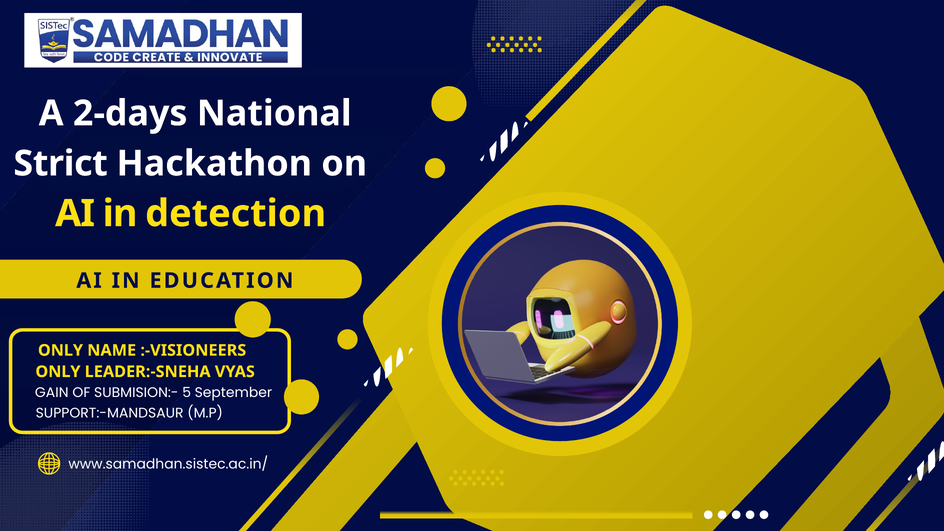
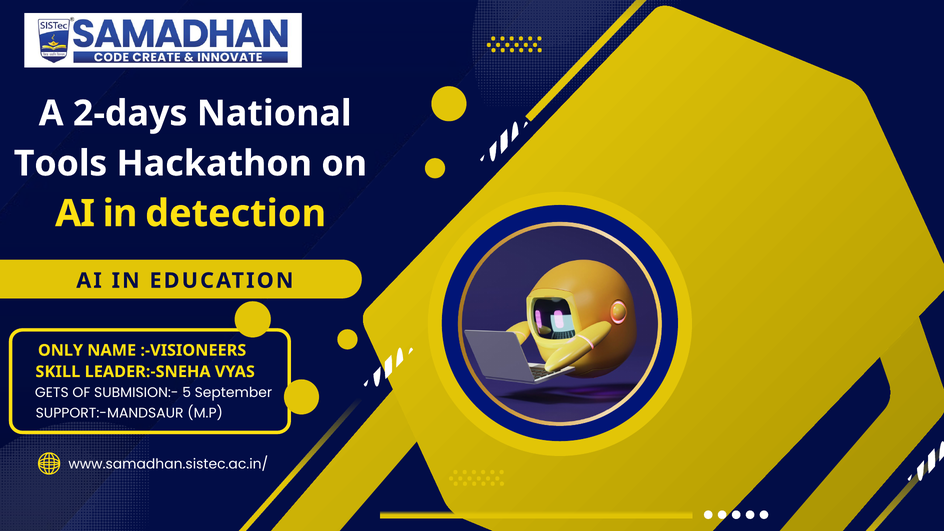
Strict: Strict -> Tools (61, 164)
ONLY: ONLY -> SKILL (58, 372)
GAIN: GAIN -> GETS (52, 393)
